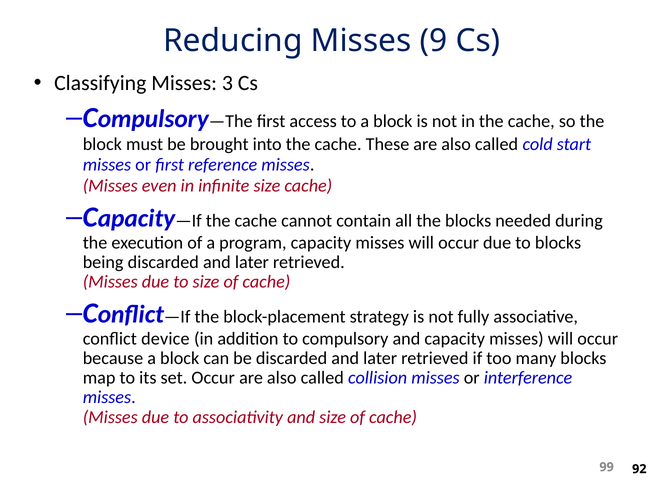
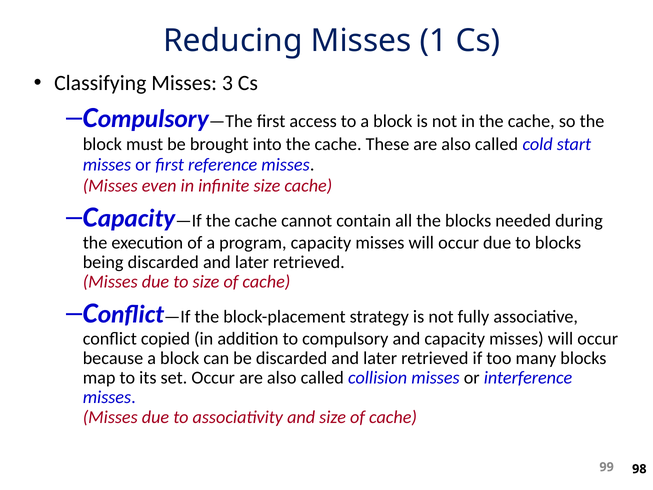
9: 9 -> 1 (433, 41)
device: device -> copied (165, 339)
92: 92 -> 98 (639, 469)
